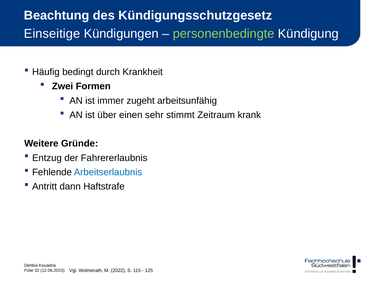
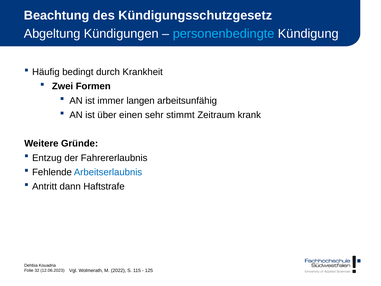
Einseitige: Einseitige -> Abgeltung (52, 34)
personenbedingte colour: light green -> light blue (224, 34)
zugeht: zugeht -> langen (141, 101)
